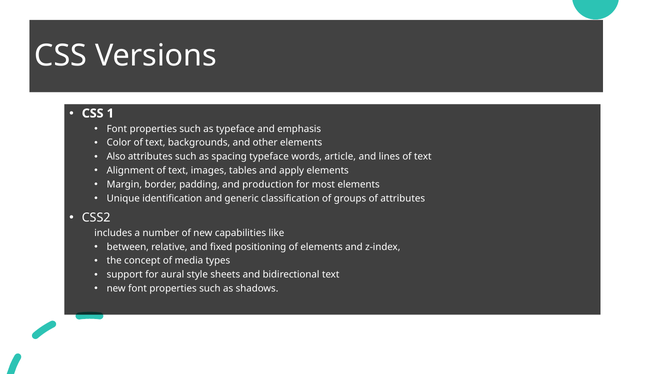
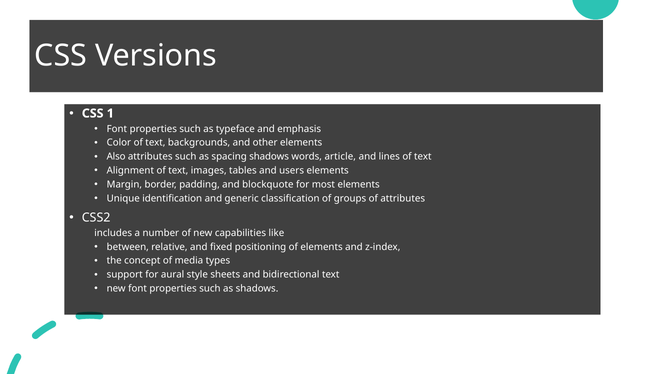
spacing typeface: typeface -> shadows (269, 157)
apply: apply -> users (292, 171)
production: production -> blockquote (268, 185)
